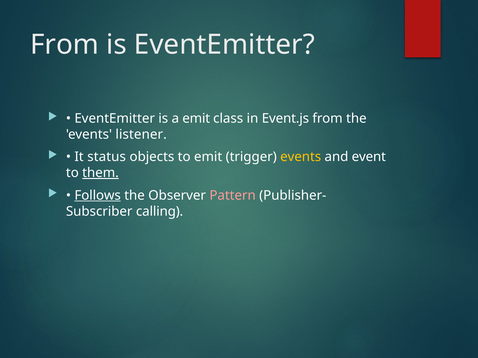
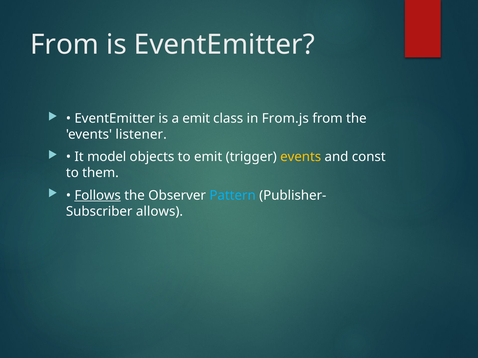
Event.js: Event.js -> From.js (285, 119)
status: status -> model (107, 157)
event: event -> const (369, 157)
them underline: present -> none (101, 173)
Pattern colour: pink -> light blue (233, 196)
calling: calling -> allows (160, 212)
